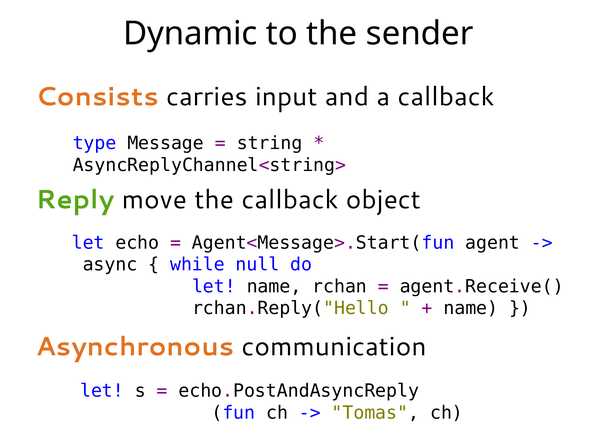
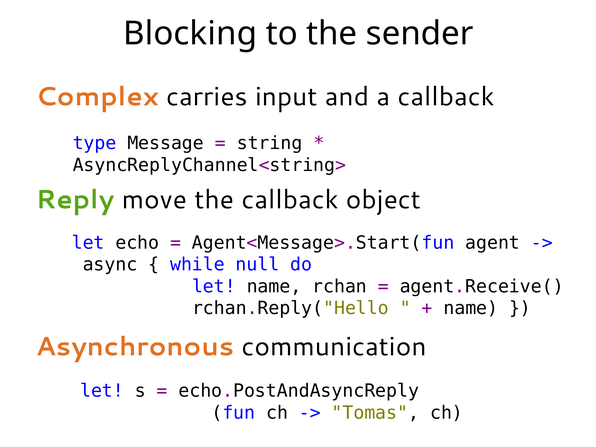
Dynamic: Dynamic -> Blocking (190, 34)
Consists: Consists -> Complex (97, 97)
